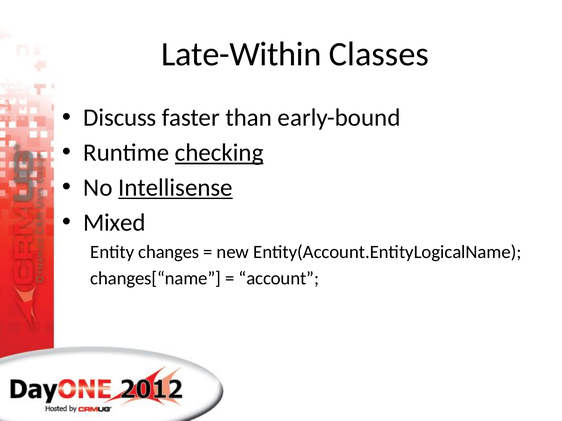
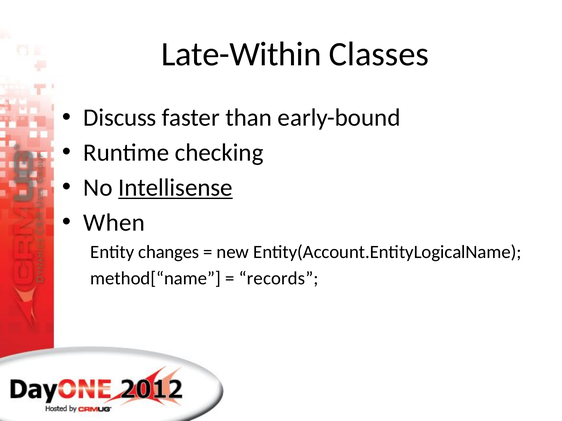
checking underline: present -> none (219, 153)
Mixed: Mixed -> When (114, 223)
changes[“name: changes[“name -> method[“name (156, 279)
account: account -> records (279, 279)
